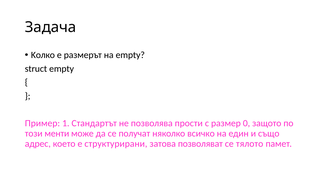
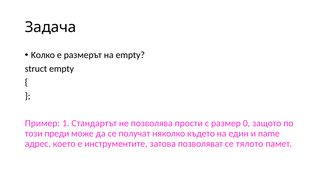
менти: менти -> преди (57, 134)
всичко: всичко -> където (201, 134)
също: също -> name (269, 134)
структурирани: структурирани -> инструментите (116, 144)
